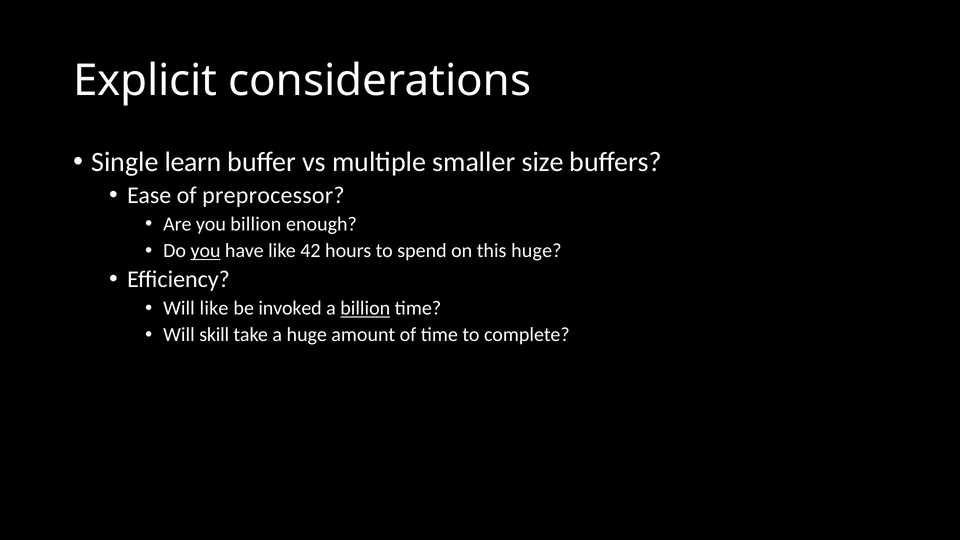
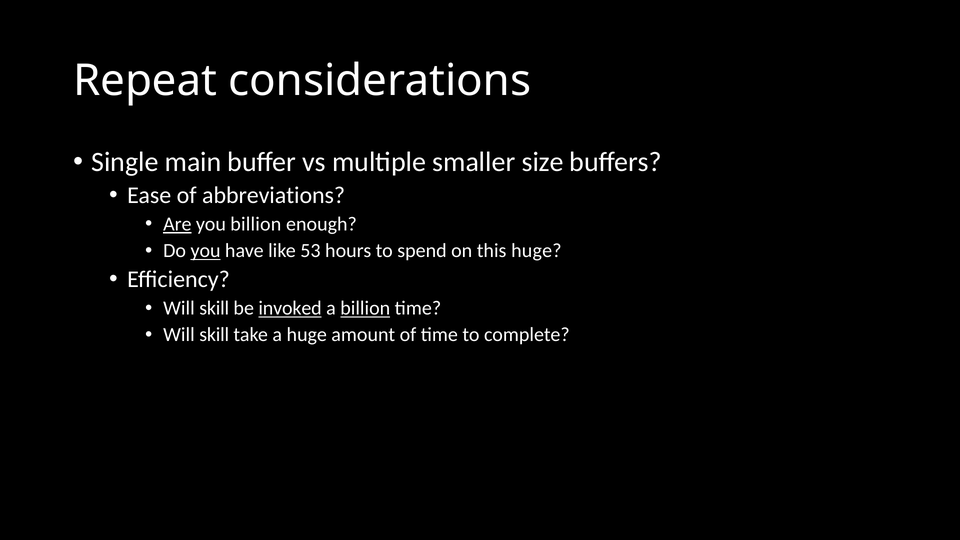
Explicit: Explicit -> Repeat (145, 81)
learn: learn -> main (193, 162)
preprocessor: preprocessor -> abbreviations (274, 195)
Are underline: none -> present (177, 224)
42: 42 -> 53 (310, 251)
like: like -> skill (214, 308)
invoked underline: none -> present (290, 308)
